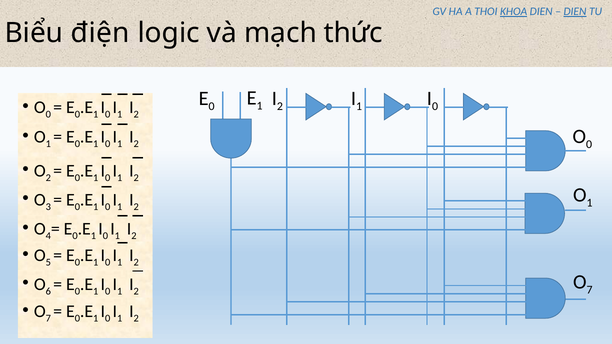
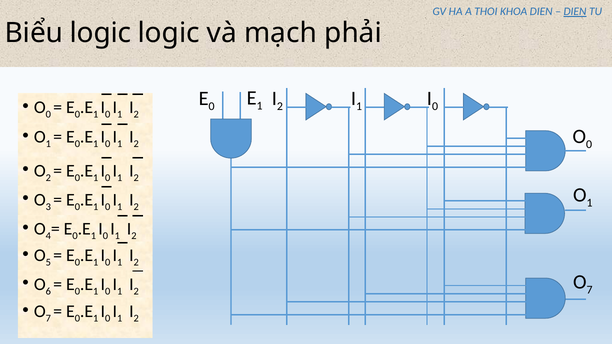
KHOA underline: present -> none (514, 12)
Biểu điện: điện -> logic (100, 33)
thức: thức -> phải (353, 33)
